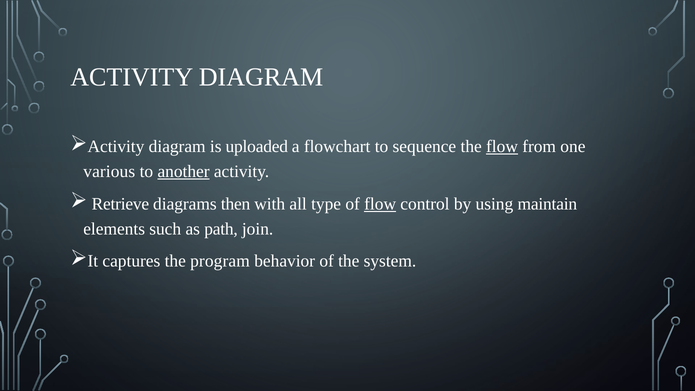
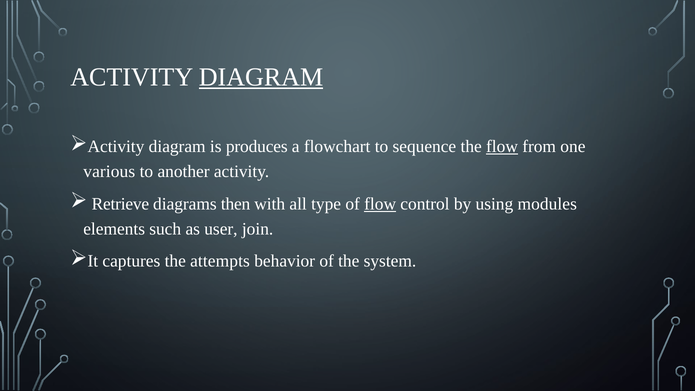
DIAGRAM underline: none -> present (261, 77)
uploaded: uploaded -> produces (257, 147)
another underline: present -> none (184, 172)
maintain: maintain -> modules (547, 204)
path: path -> user (221, 229)
program: program -> attempts (220, 261)
